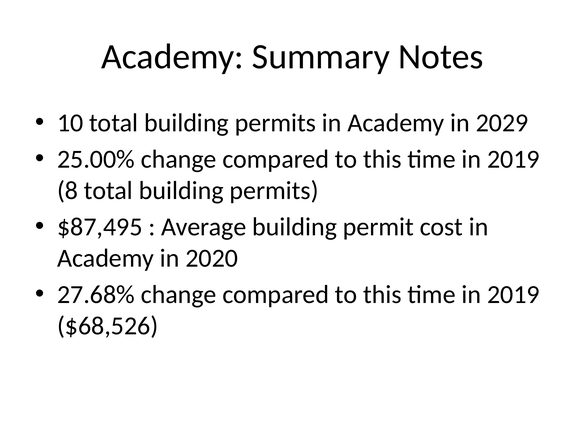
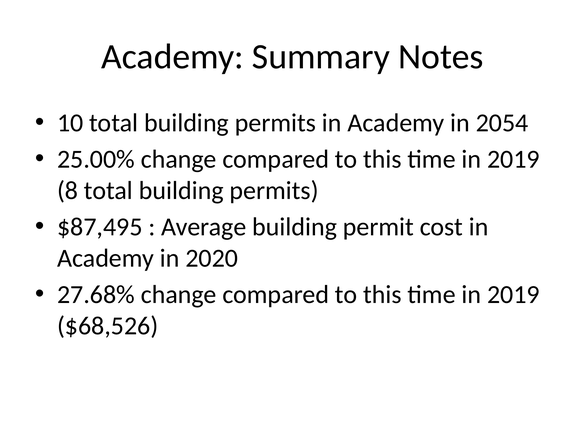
2029: 2029 -> 2054 (502, 123)
